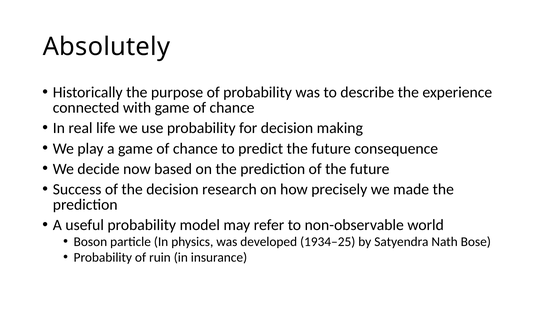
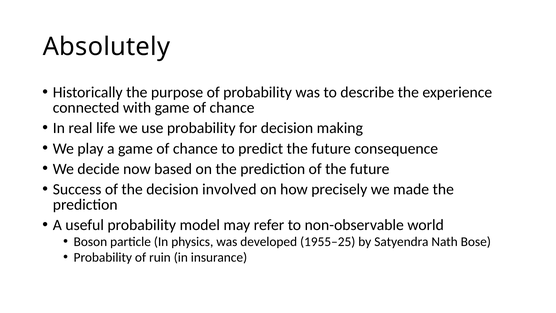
research: research -> involved (229, 189)
1934–25: 1934–25 -> 1955–25 (328, 242)
